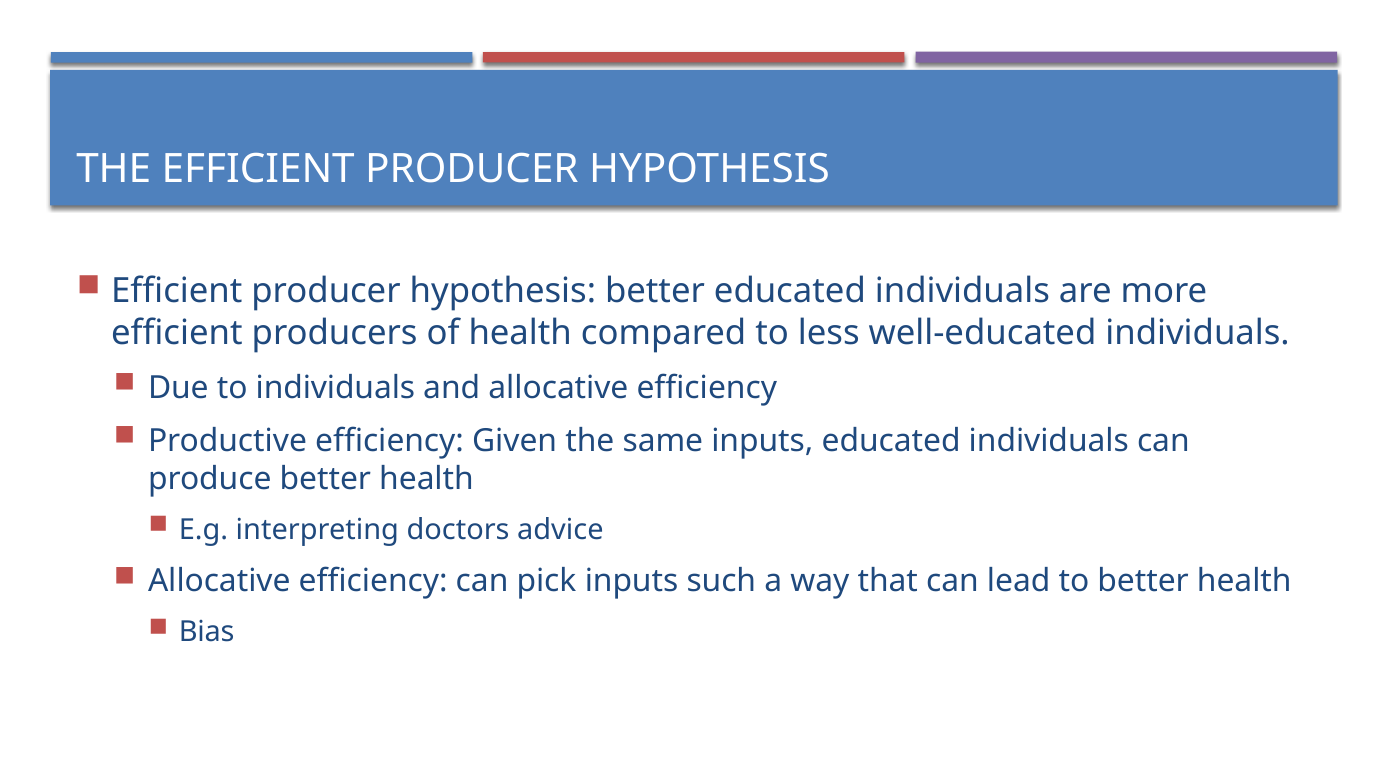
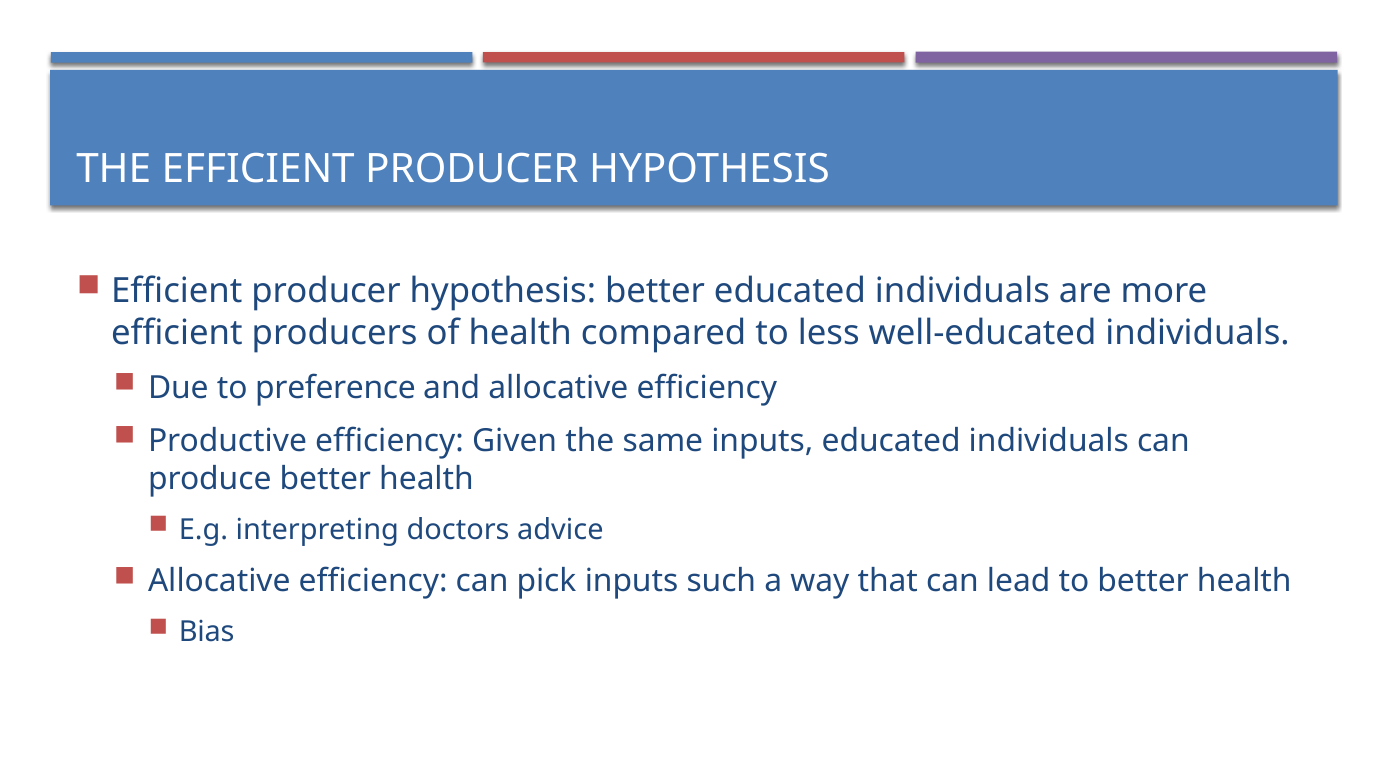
to individuals: individuals -> preference (336, 387)
